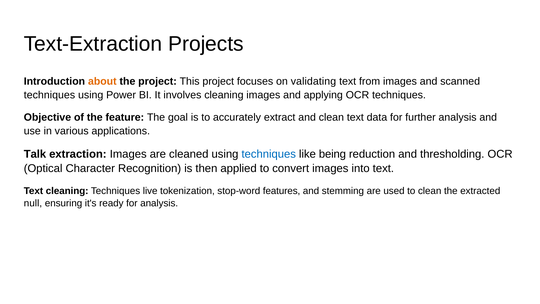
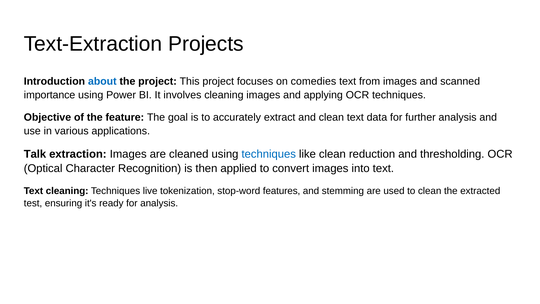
about colour: orange -> blue (102, 81)
validating: validating -> comedies (313, 81)
techniques: techniques -> importance (50, 95)
like being: being -> clean (332, 154)
null: null -> test (33, 203)
